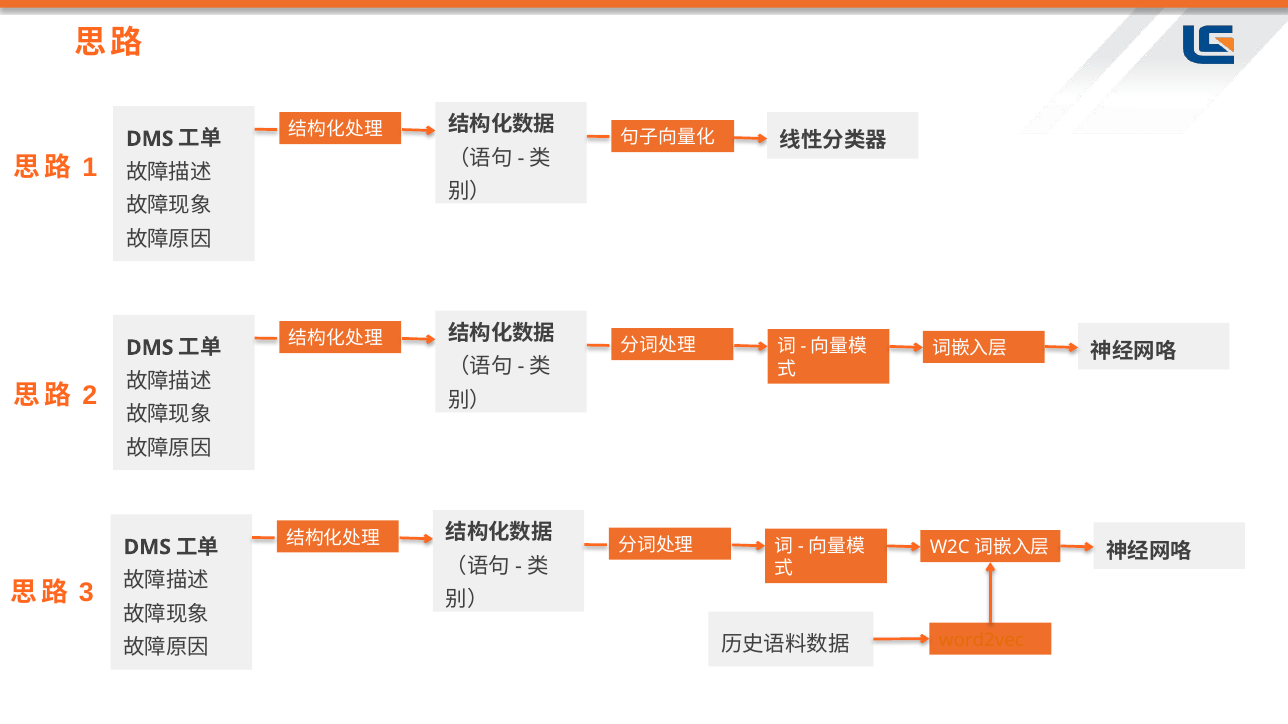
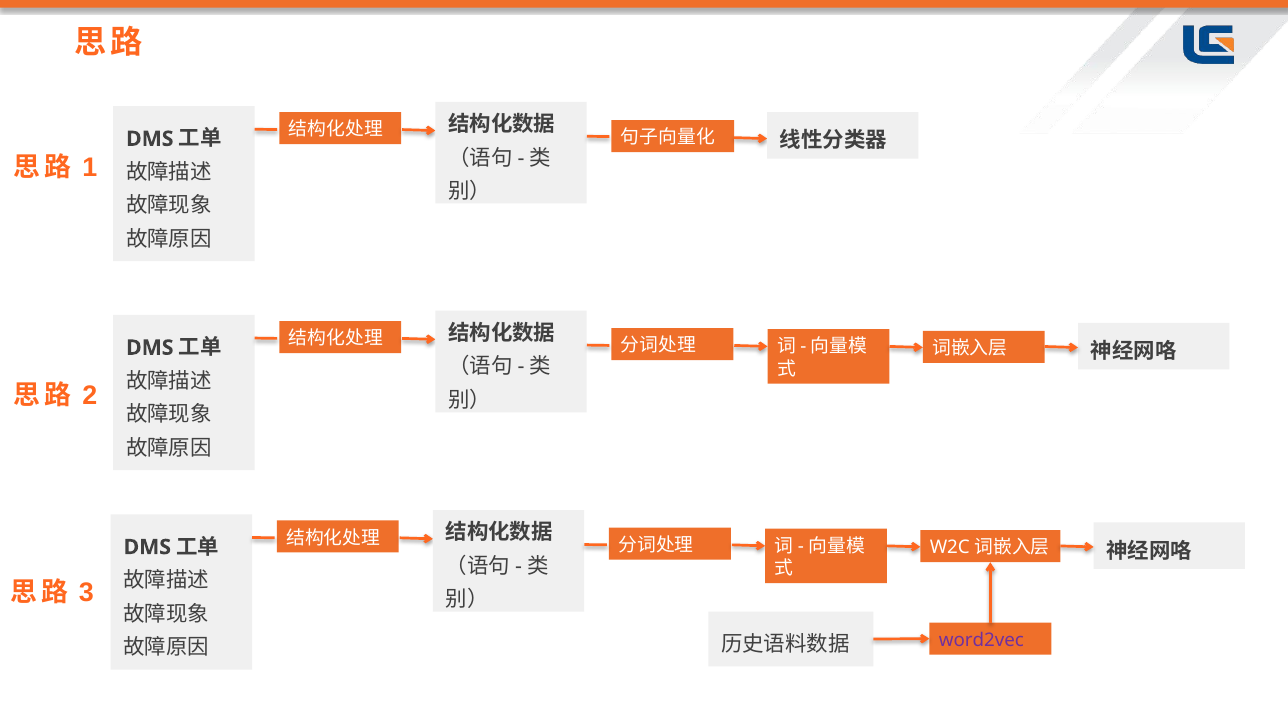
word2vec colour: orange -> purple (981, 640)
